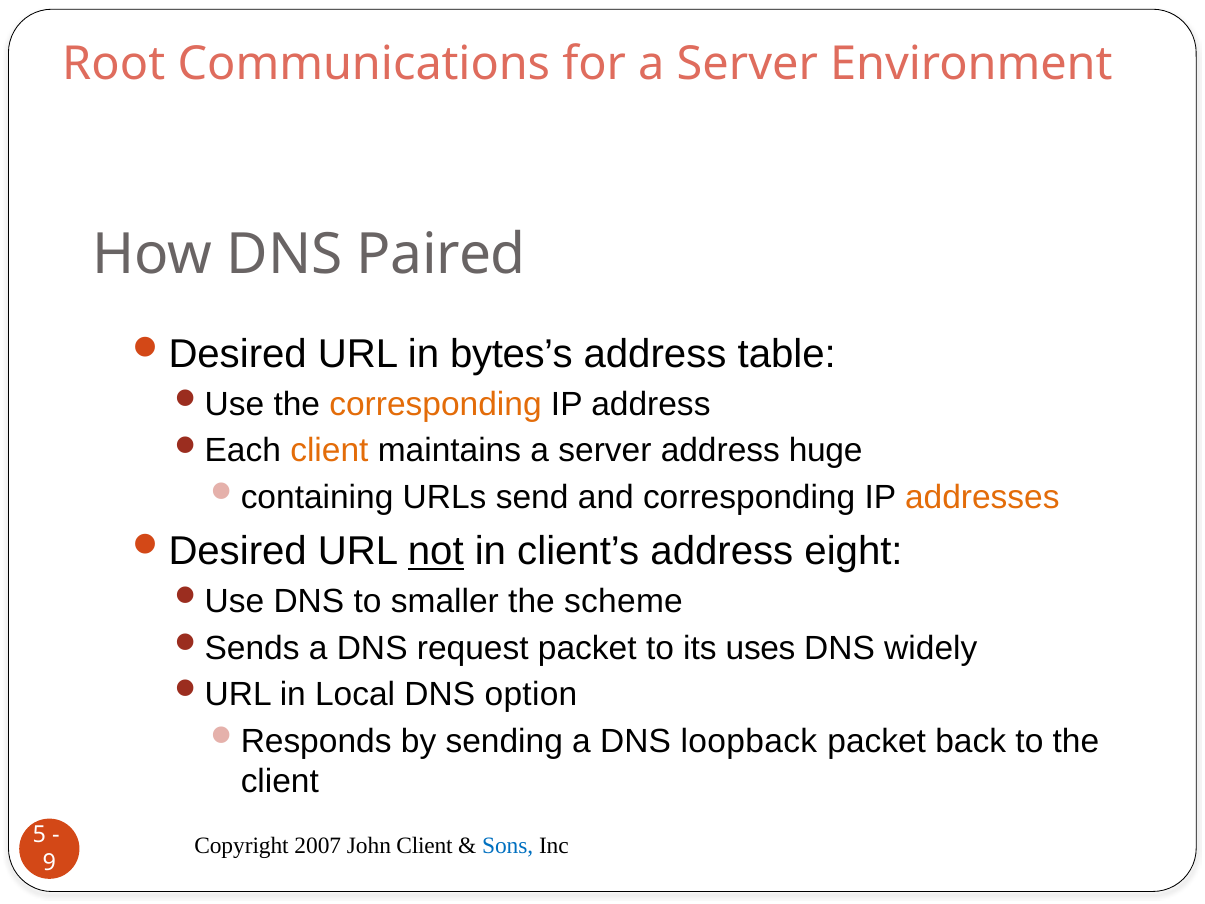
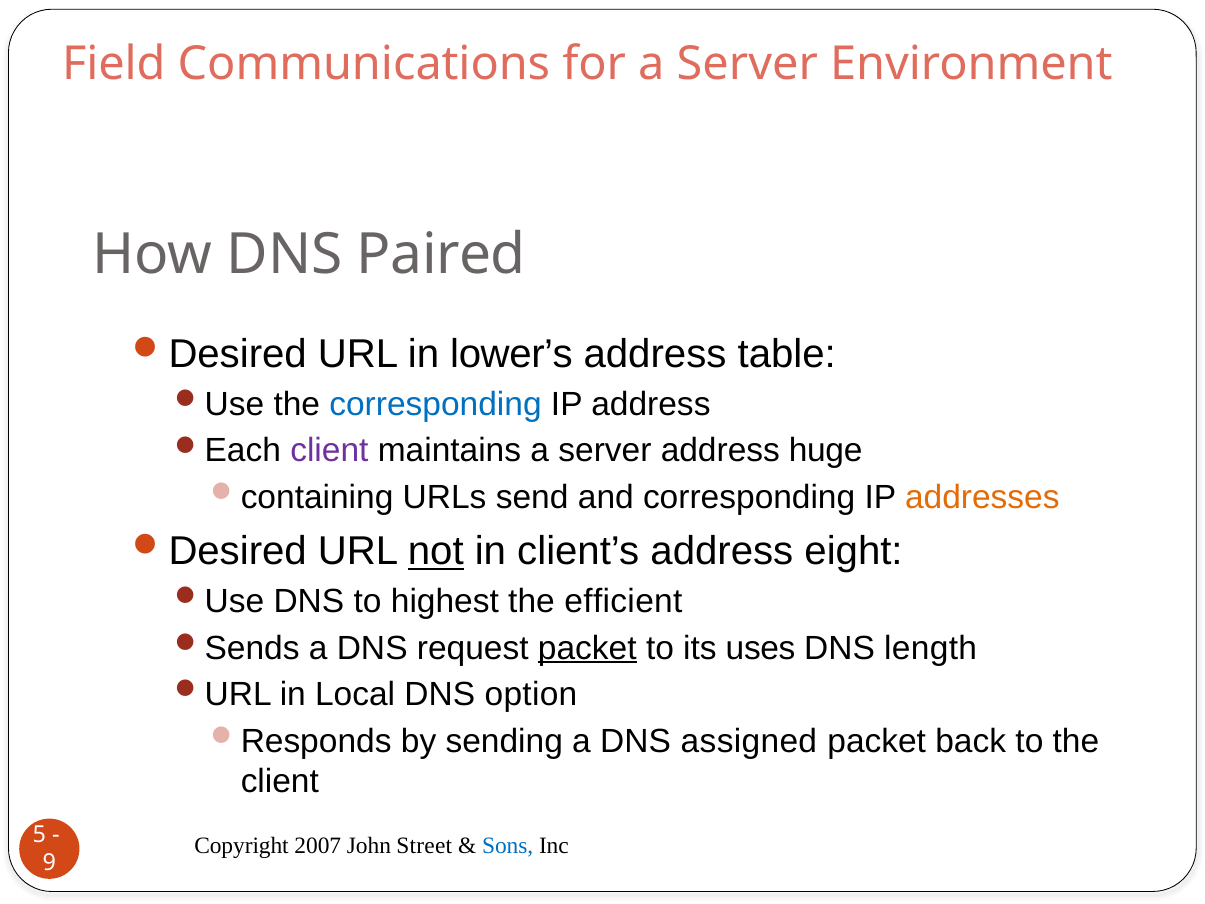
Root: Root -> Field (114, 64)
bytes’s: bytes’s -> lower’s (512, 354)
corresponding colour: orange -> blue (435, 404)
client colour: orange -> purple (329, 451)
smaller: smaller -> highest (445, 601)
scheme: scheme -> efficient (623, 601)
packet underline: none -> present (587, 648)
widely: widely -> length (931, 648)
loopback: loopback -> assigned (749, 741)
John Client: Client -> Street (424, 845)
